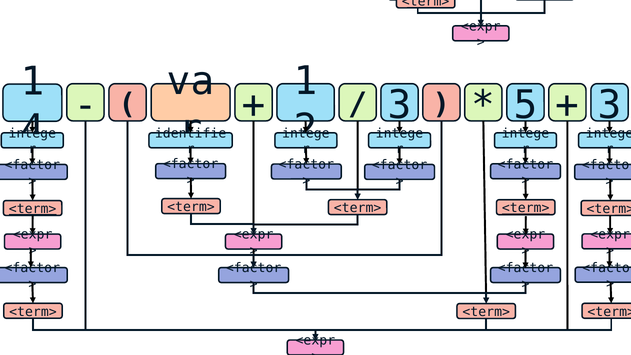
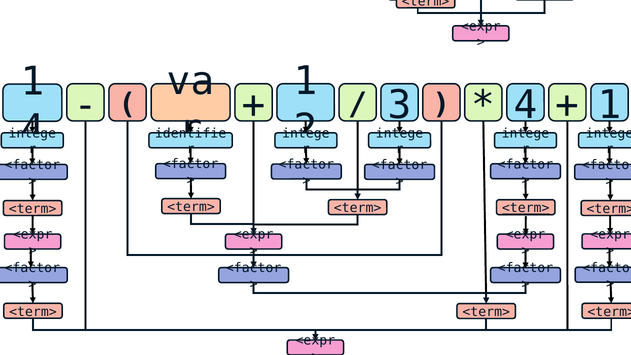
5: 5 -> 4 (525, 105)
3: 3 -> 1 (610, 105)
<term> underline: present -> none (33, 209)
